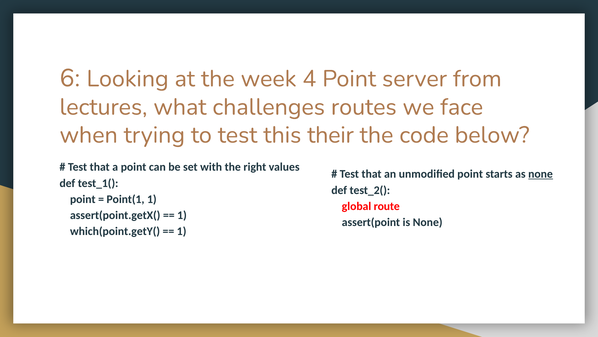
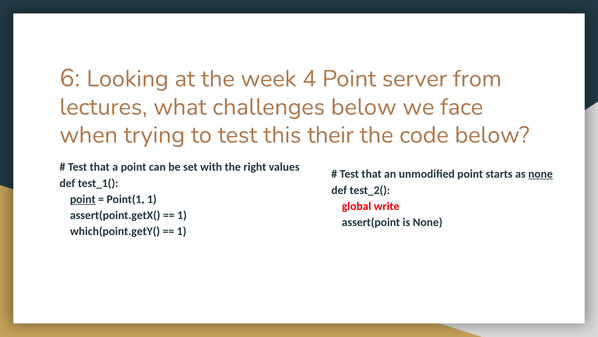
challenges routes: routes -> below (364, 107)
point underline: none -> present (83, 199)
route: route -> write (387, 206)
